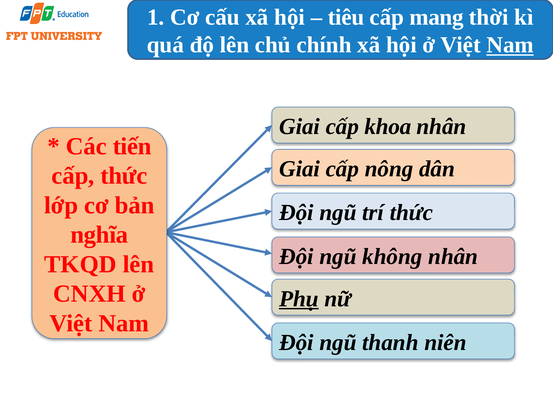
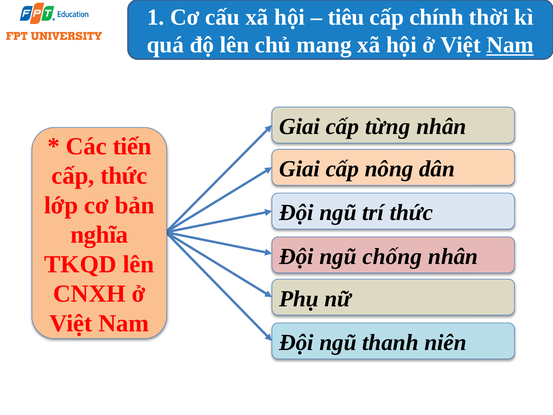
mang: mang -> chính (437, 17)
chính: chính -> mang (324, 45)
khoa: khoa -> từng (388, 127)
không: không -> chống (392, 256)
Phụ underline: present -> none (299, 299)
